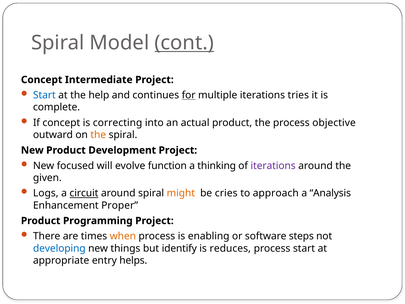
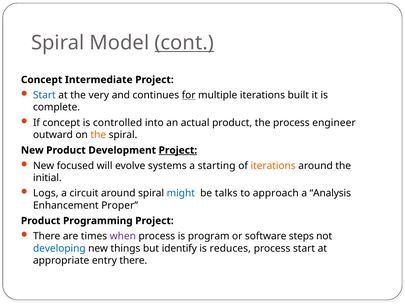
help: help -> very (99, 95)
tries: tries -> built (298, 95)
correcting: correcting -> controlled (118, 123)
objective: objective -> engineer (334, 123)
Project underline: none -> present (178, 150)
function: function -> systems (167, 166)
thinking: thinking -> starting (217, 166)
iterations colour: purple -> orange (273, 166)
given: given -> initial (47, 178)
circuit underline: present -> none (84, 193)
might colour: orange -> blue (181, 193)
cries: cries -> talks (226, 193)
when colour: orange -> purple (123, 236)
enabling: enabling -> program (209, 236)
entry helps: helps -> there (133, 260)
